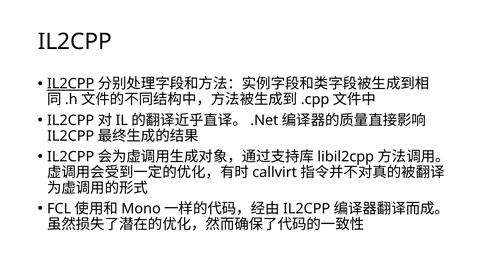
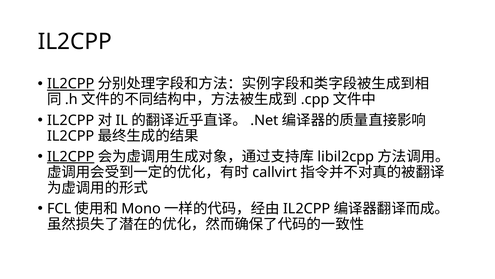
IL2CPP underline: none -> present (71, 156)
